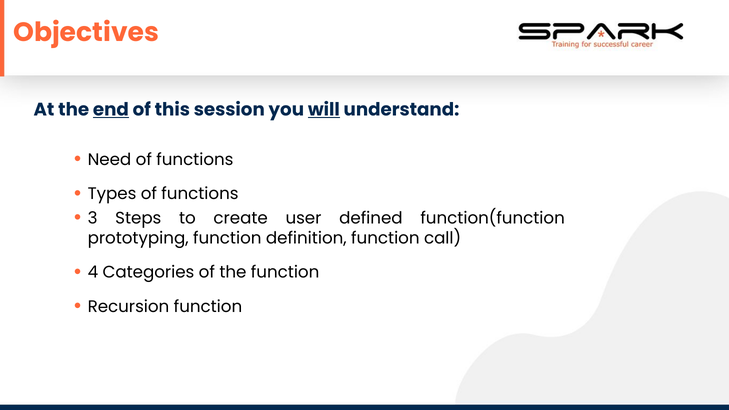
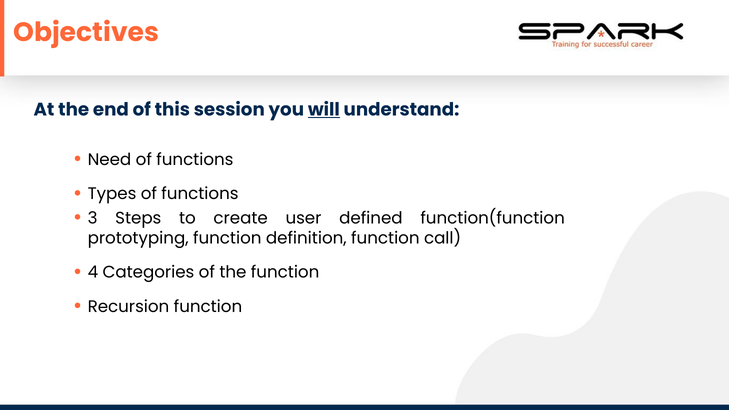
end underline: present -> none (111, 110)
